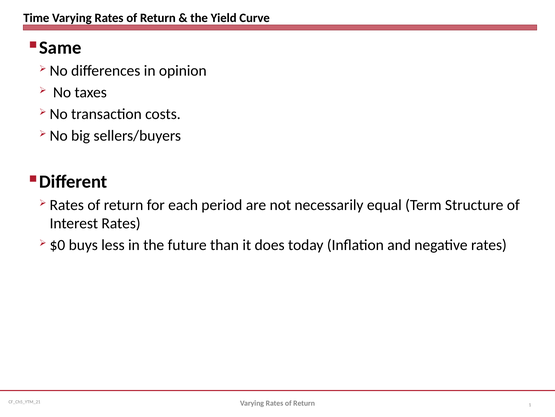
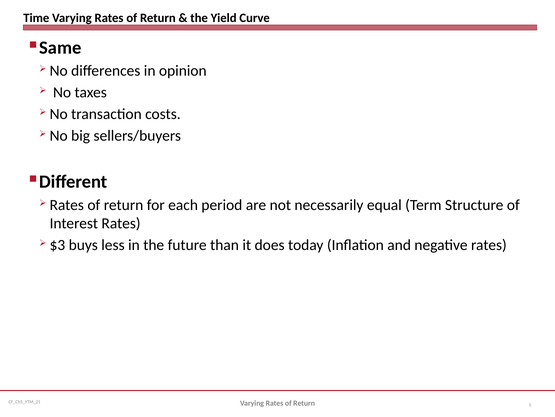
$0: $0 -> $3 (57, 245)
